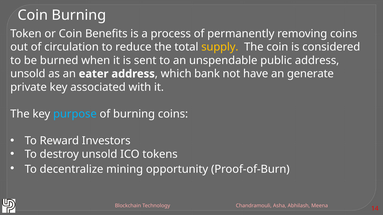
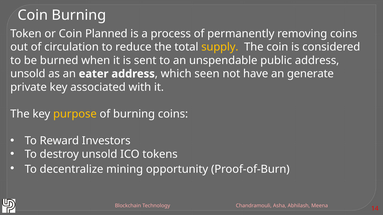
Benefits: Benefits -> Planned (106, 34)
bank: bank -> seen (207, 74)
purpose colour: light blue -> yellow (75, 114)
